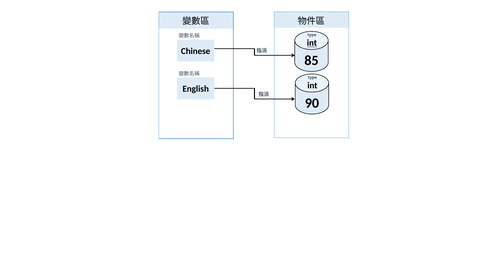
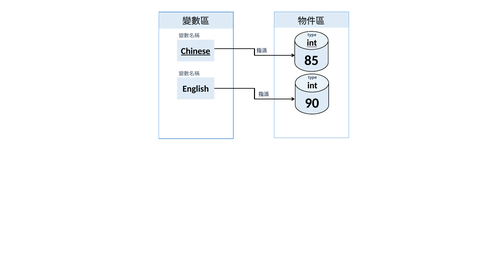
Chinese underline: none -> present (196, 51)
